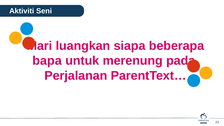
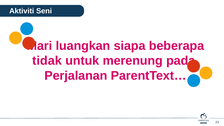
bapa: bapa -> tidak (47, 61)
